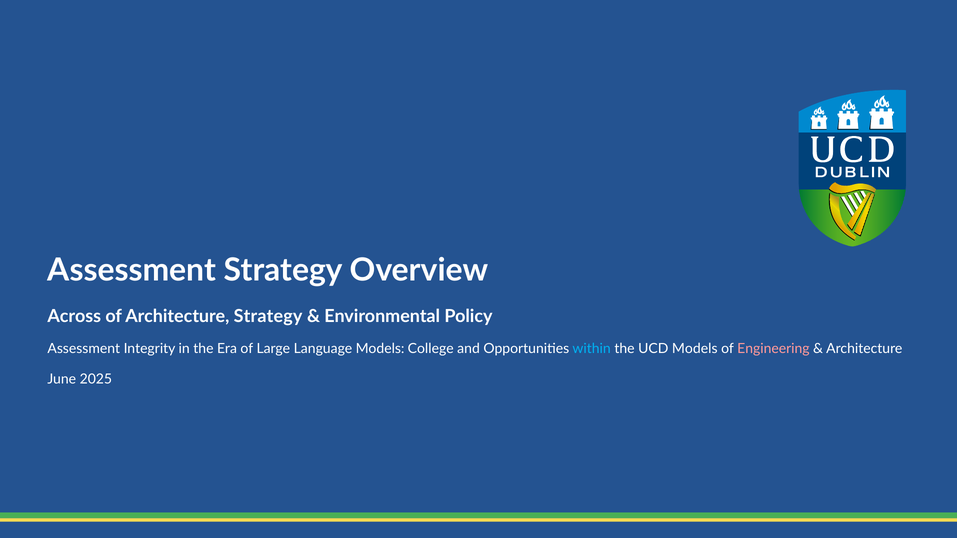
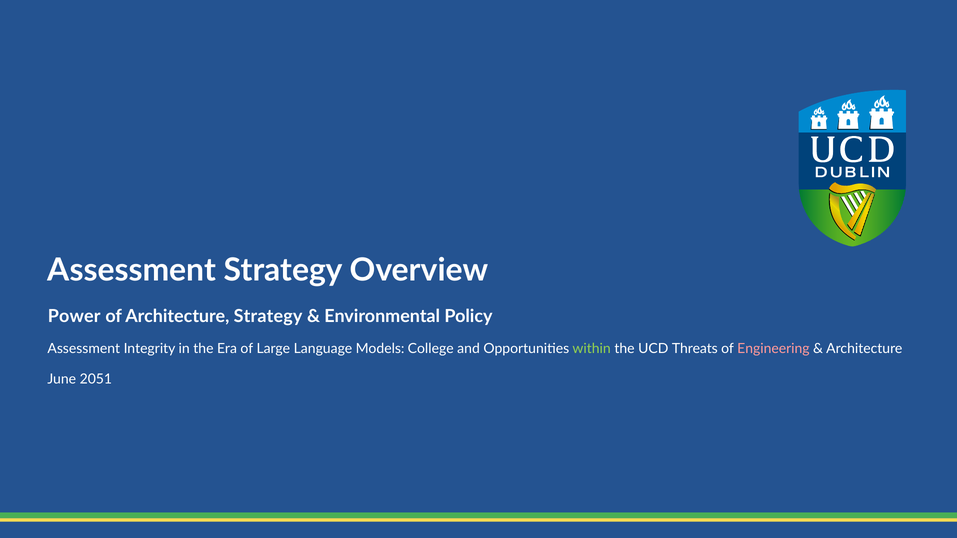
Across: Across -> Power (74, 317)
within colour: light blue -> light green (592, 349)
UCD Models: Models -> Threats (695, 349)
2025: 2025 -> 2051 (96, 379)
